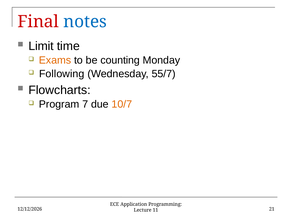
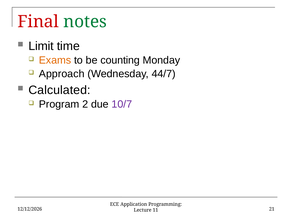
notes colour: blue -> green (85, 22)
Following: Following -> Approach (62, 74)
55/7: 55/7 -> 44/7 (164, 74)
Flowcharts: Flowcharts -> Calculated (59, 90)
7: 7 -> 2 (85, 104)
10/7 colour: orange -> purple (122, 104)
